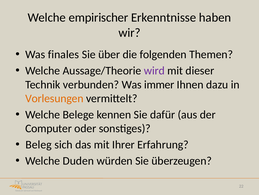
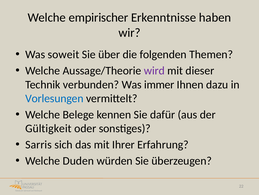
finales: finales -> soweit (63, 54)
Vorlesungen colour: orange -> blue (54, 98)
Computer: Computer -> Gültigkeit (48, 128)
Beleg: Beleg -> Sarris (39, 144)
